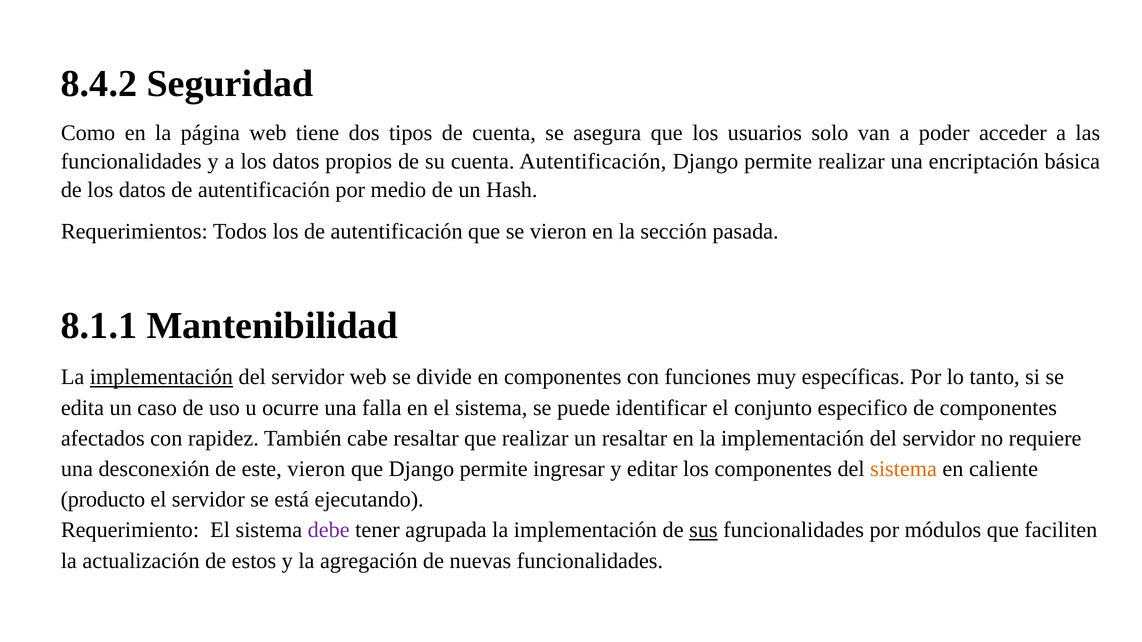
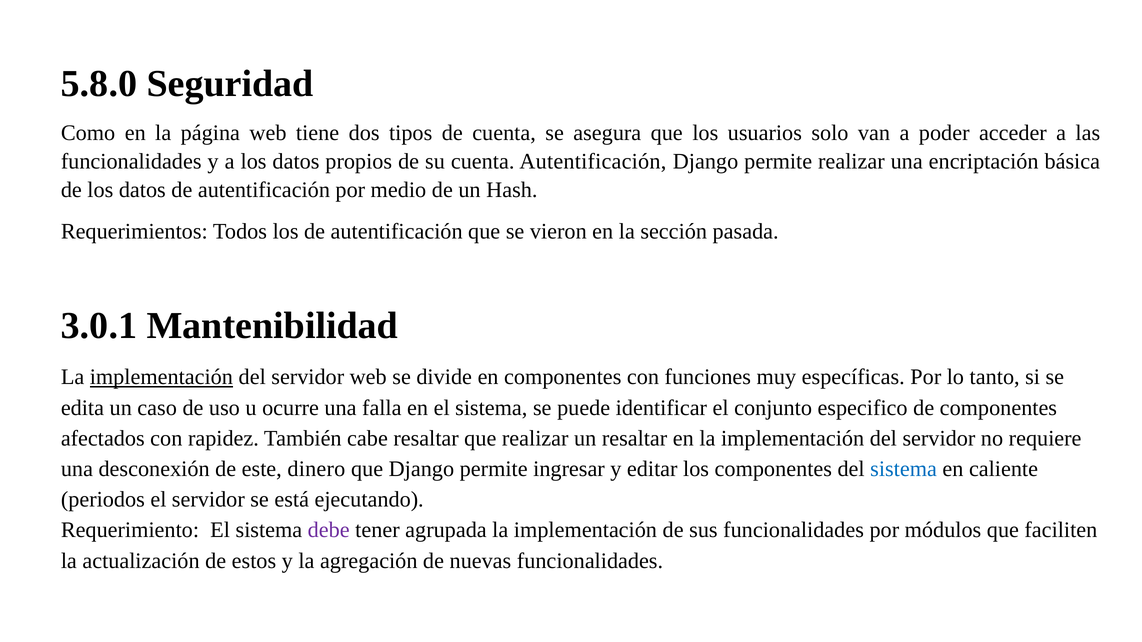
8.4.2: 8.4.2 -> 5.8.0 (99, 84)
8.1.1: 8.1.1 -> 3.0.1 (99, 326)
este vieron: vieron -> dinero (316, 469)
sistema colour: orange -> blue (904, 469)
producto: producto -> periodos (103, 500)
sus underline: present -> none (703, 530)
